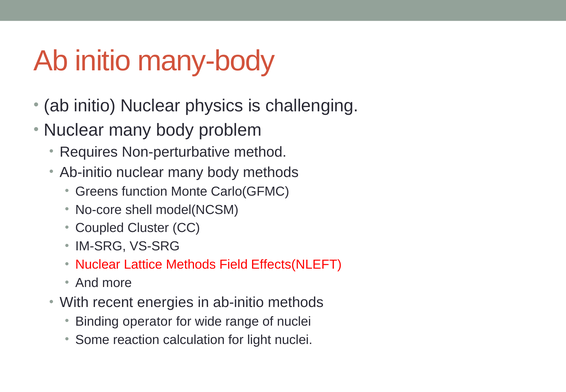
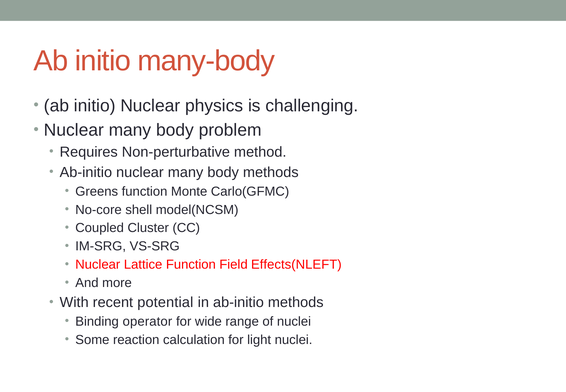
Lattice Methods: Methods -> Function (191, 264)
energies: energies -> potential (165, 302)
